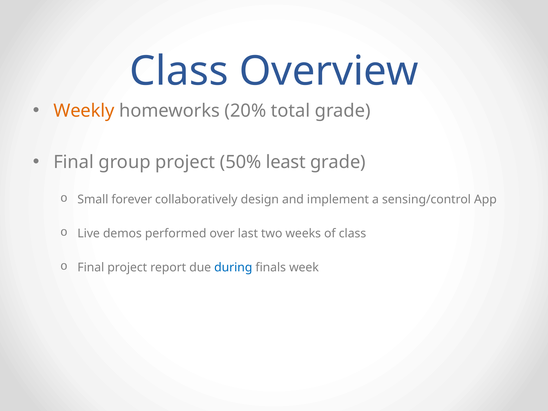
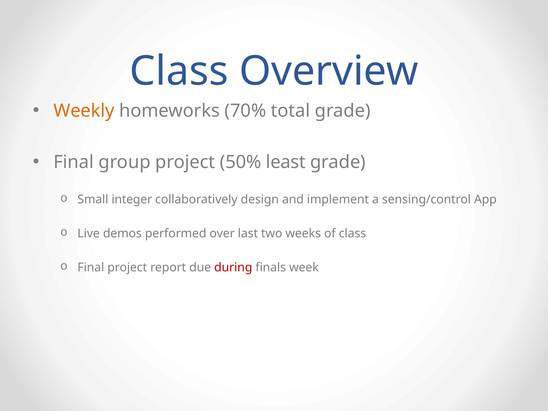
20%: 20% -> 70% (245, 111)
forever: forever -> integer (132, 199)
during colour: blue -> red (233, 268)
